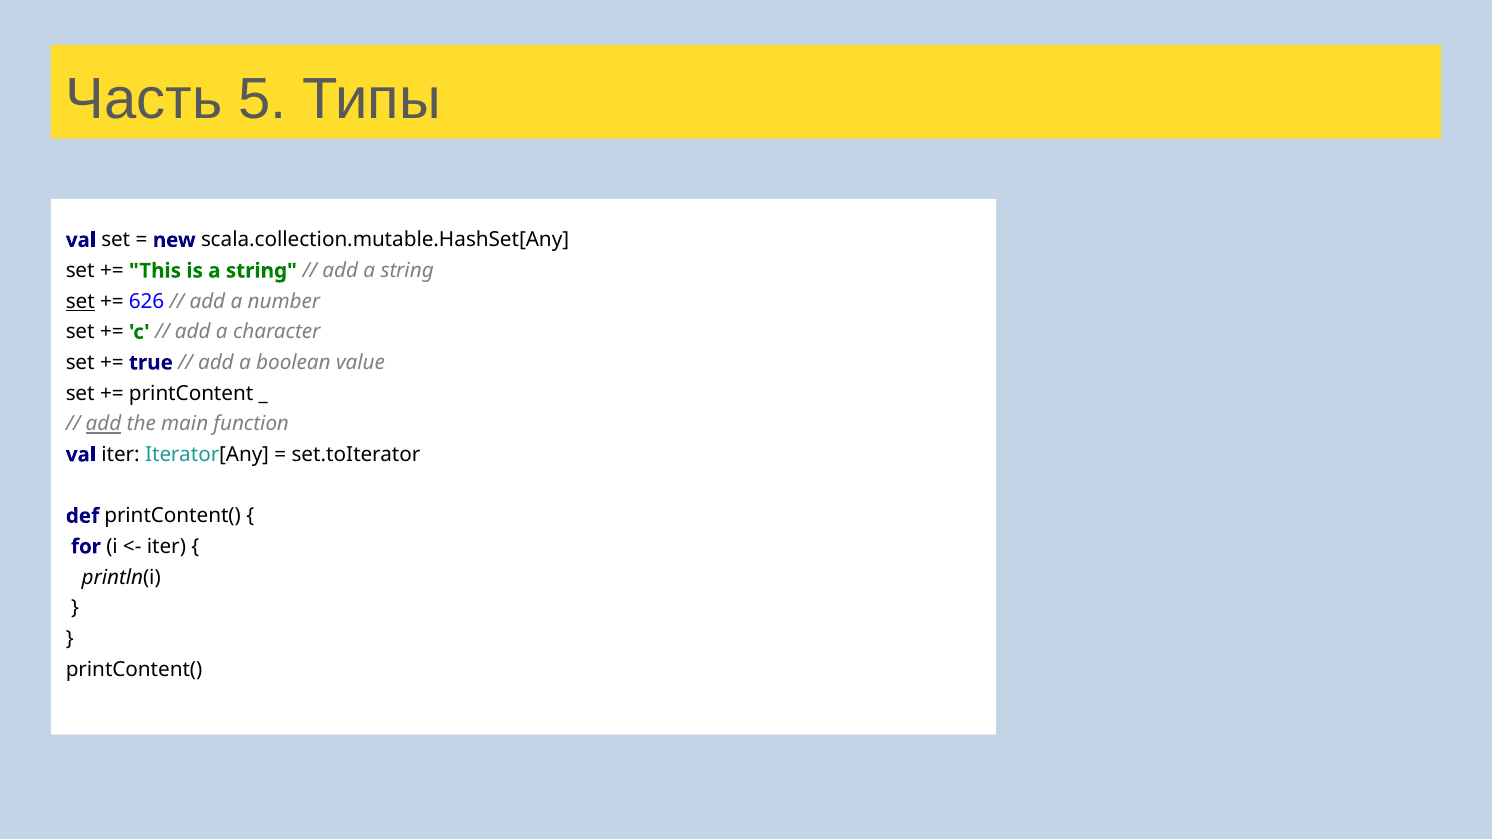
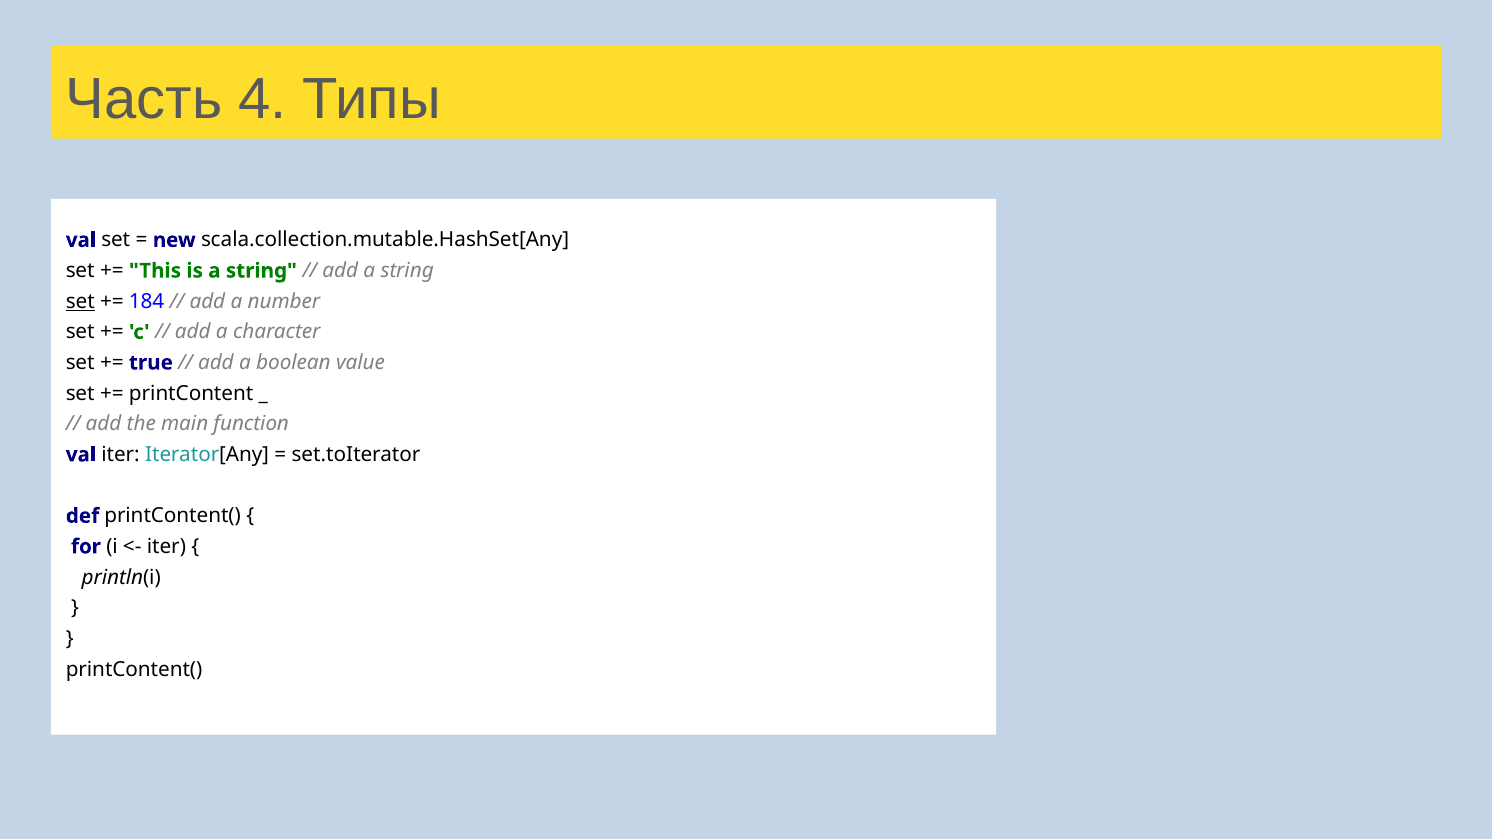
5: 5 -> 4 (262, 99)
626: 626 -> 184 (147, 301)
add underline: present -> none (104, 424)
